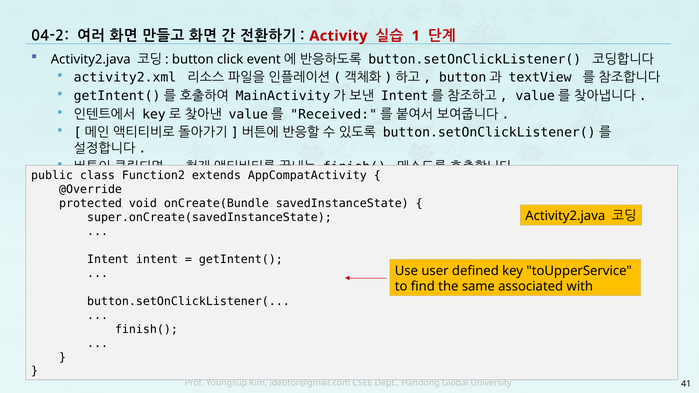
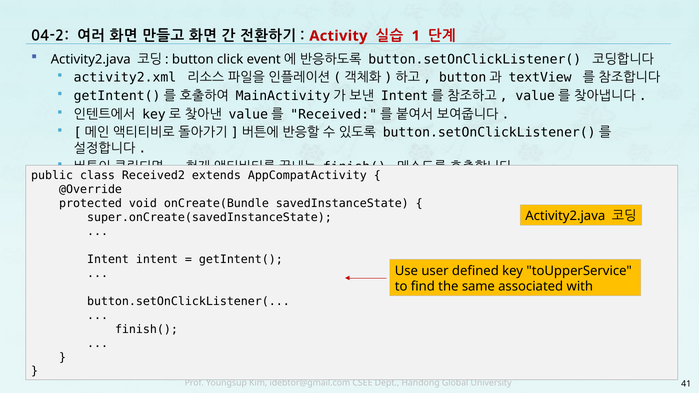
Function2: Function2 -> Received2 (153, 176)
